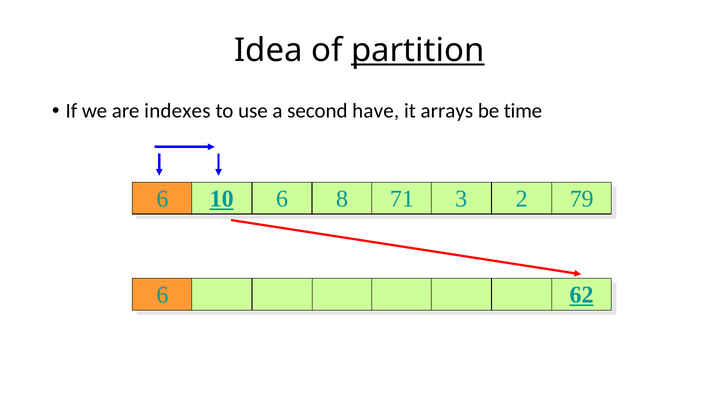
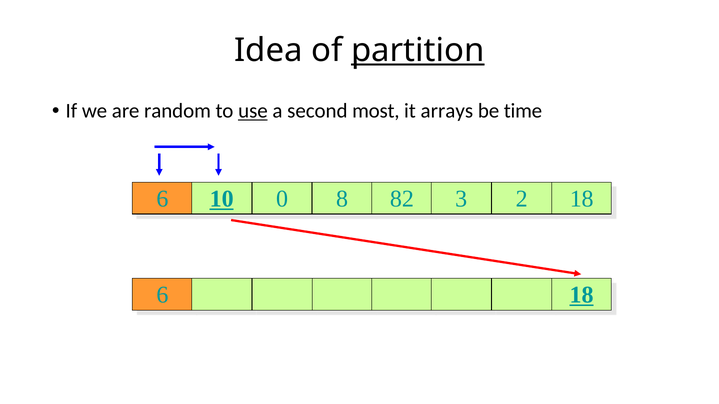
indexes: indexes -> random (177, 111)
use underline: none -> present (253, 111)
have: have -> most (376, 111)
10 6: 6 -> 0 (282, 199)
71: 71 -> 82 (402, 199)
2 79: 79 -> 18 (582, 199)
6 62: 62 -> 18 (582, 295)
